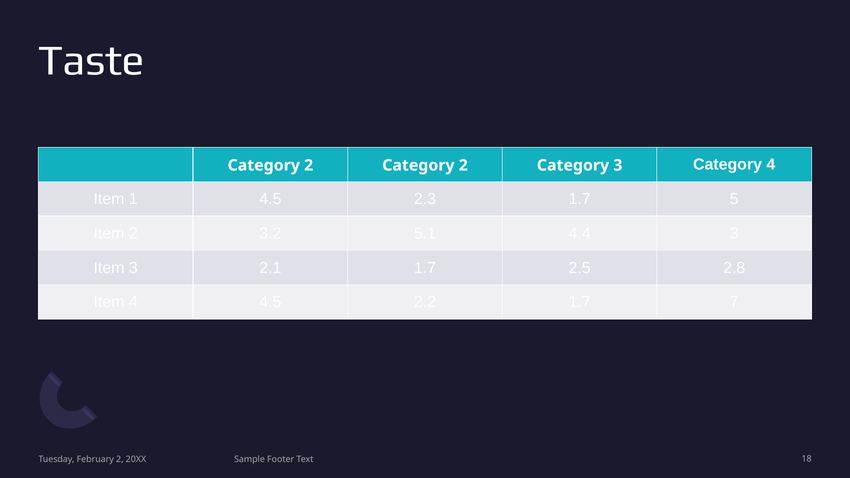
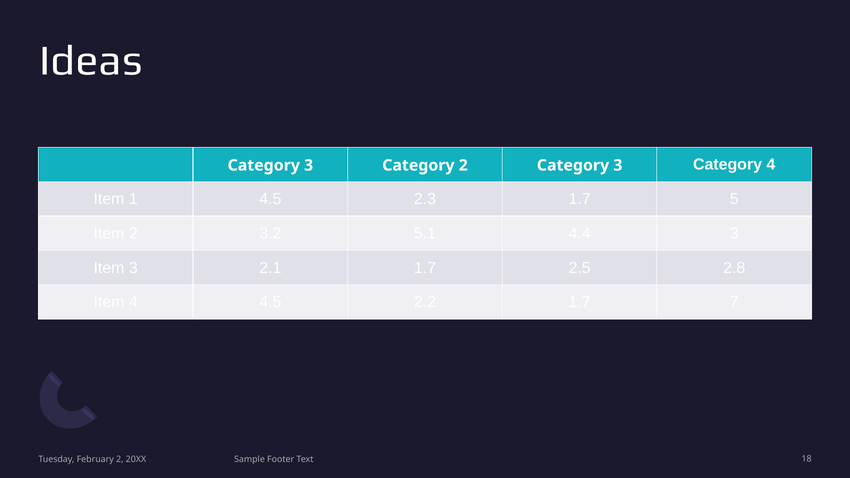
Taste: Taste -> Ideas (91, 61)
2: 2 -> 3 (309, 165)
